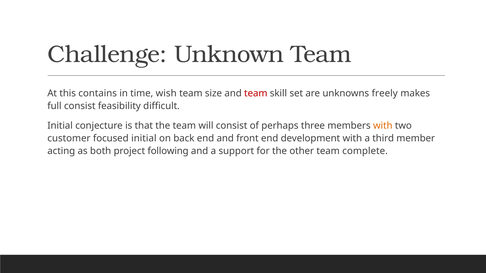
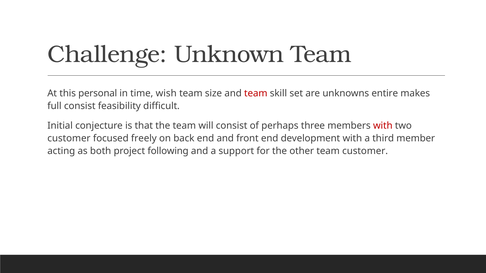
contains: contains -> personal (98, 93)
freely: freely -> entire (385, 93)
with colour: orange -> red (383, 126)
focused initial: initial -> freely (144, 139)
team complete: complete -> customer (365, 151)
